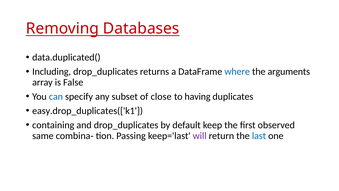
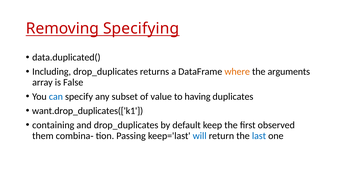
Databases: Databases -> Specifying (141, 28)
where colour: blue -> orange (237, 72)
close: close -> value (161, 96)
easy.drop_duplicates(['k1: easy.drop_duplicates(['k1 -> want.drop_duplicates(['k1 (88, 111)
same: same -> them (43, 136)
will colour: purple -> blue (200, 136)
